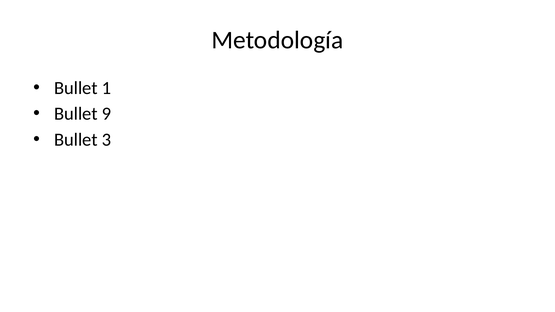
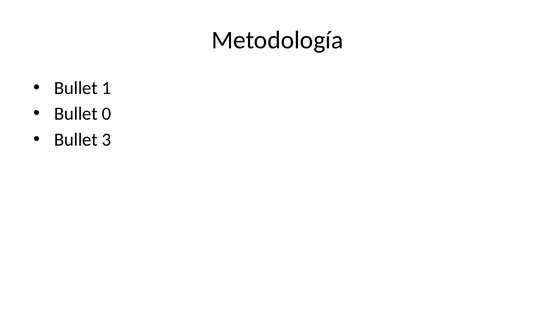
9: 9 -> 0 (106, 114)
